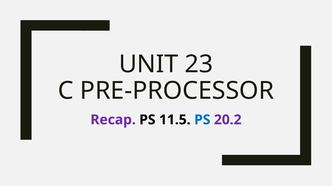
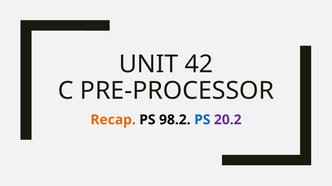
23: 23 -> 42 (199, 64)
Recap colour: purple -> orange (113, 120)
11.5: 11.5 -> 98.2 (175, 120)
